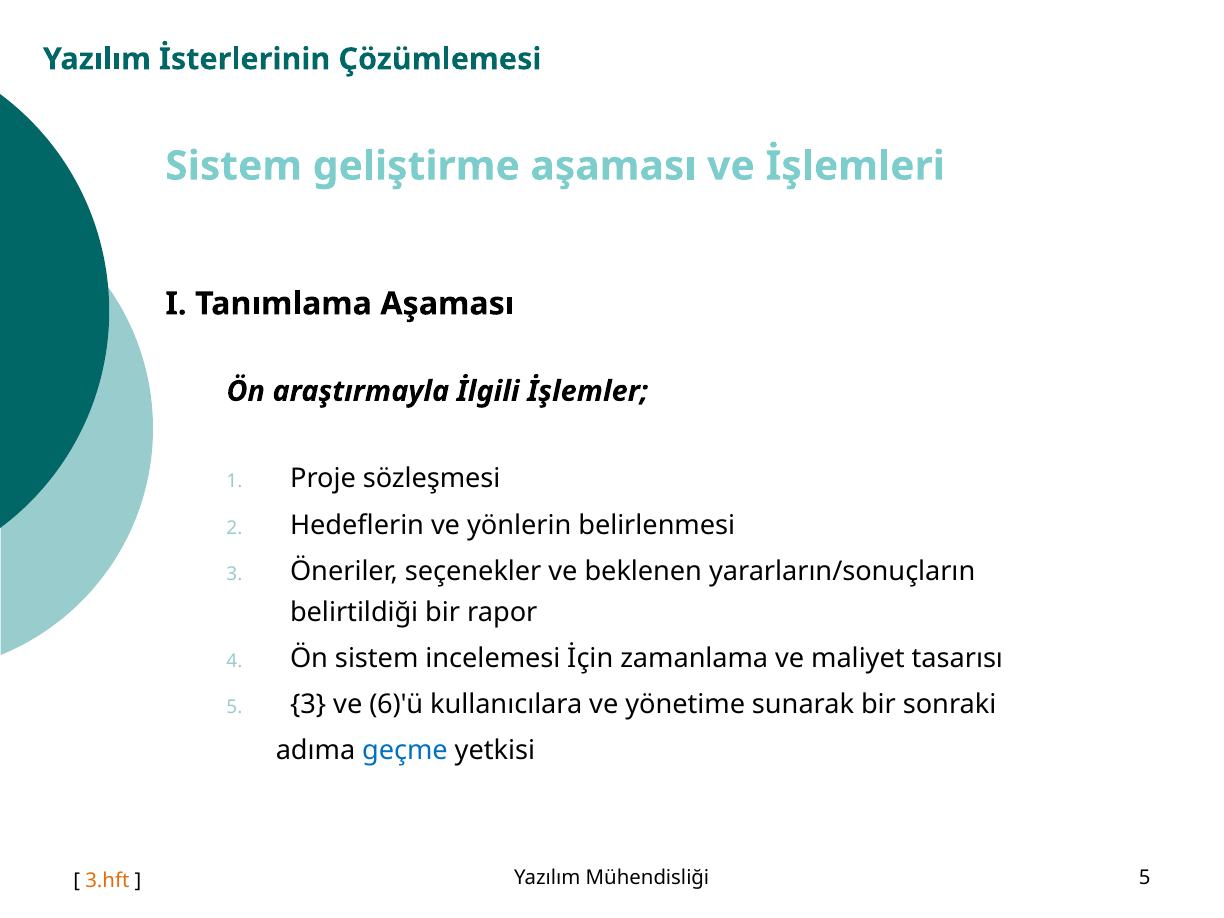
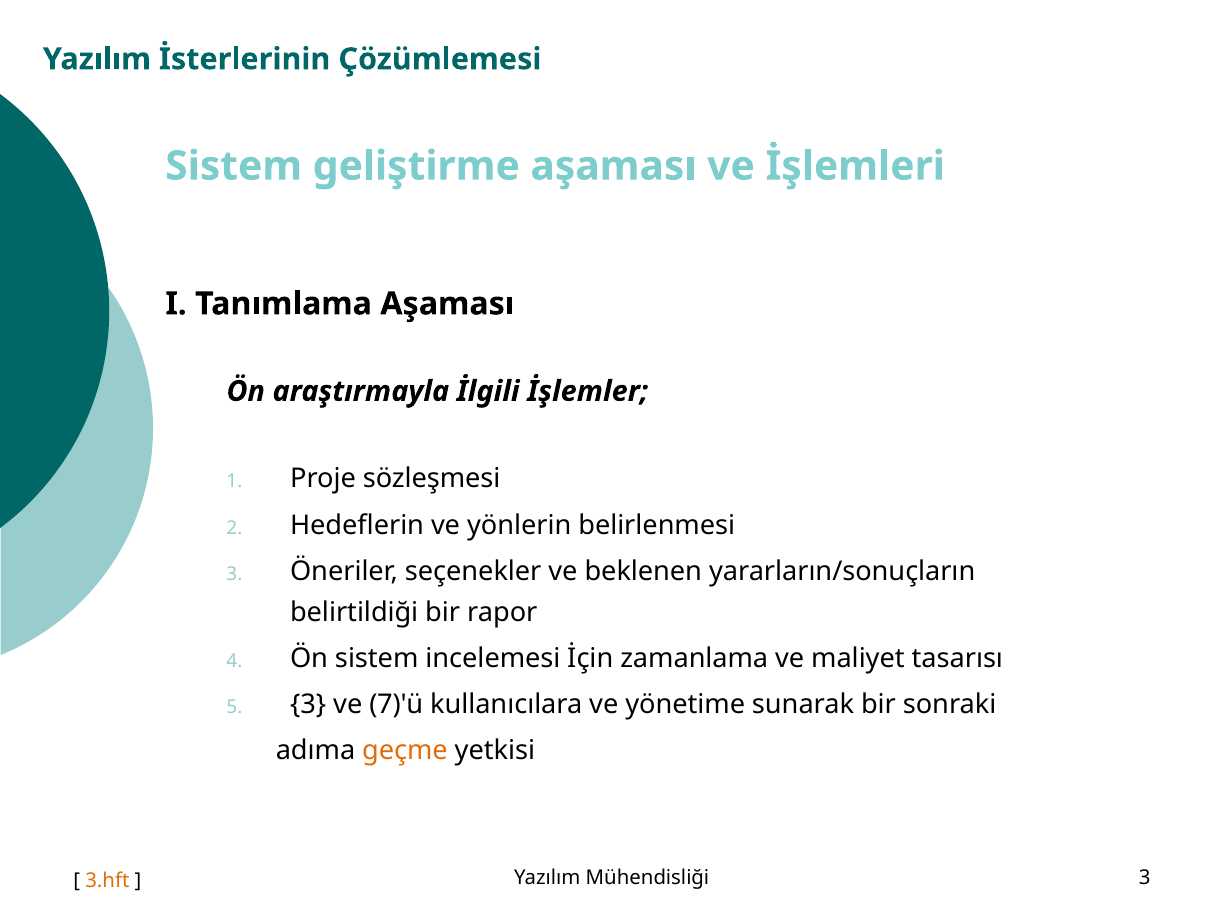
6)'ü: 6)'ü -> 7)'ü (396, 705)
geçme colour: blue -> orange (405, 751)
Mühendisliği 5: 5 -> 3 (1145, 877)
